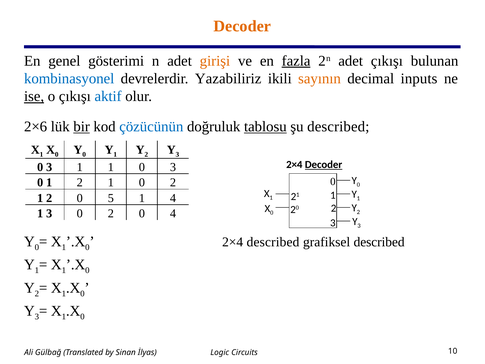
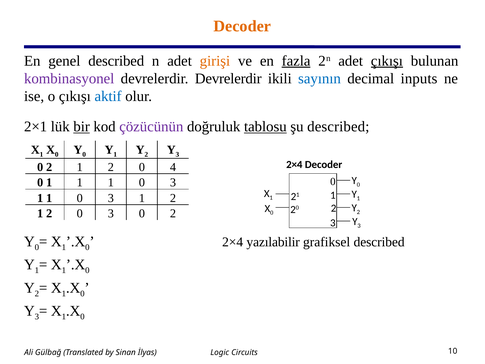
genel gösterimi: gösterimi -> described (116, 61)
çıkışı underline: none -> present (387, 61)
kombinasyonel colour: blue -> purple (69, 79)
devrelerdir Yazabiliriz: Yazabiliriz -> Devrelerdir (228, 79)
sayının colour: orange -> blue (320, 79)
ise underline: present -> none (34, 96)
2×6: 2×6 -> 2×1 (36, 127)
çözücünün colour: blue -> purple (151, 127)
Decoder underline: present -> none (324, 164)
3: 3 -> 2 (49, 167)
1: 1 -> 2 (111, 167)
3: 3 -> 4 (173, 167)
2: 2 -> 1 (80, 182)
2: 2 -> 3 (173, 182)
2: 2 -> 1 (49, 198)
5: 5 -> 3 (111, 198)
4: 4 -> 2 (173, 198)
3: 3 -> 2 (49, 213)
2: 2 -> 3 (111, 213)
4: 4 -> 2 (173, 213)
2×4 described: described -> yazılabilir (273, 242)
